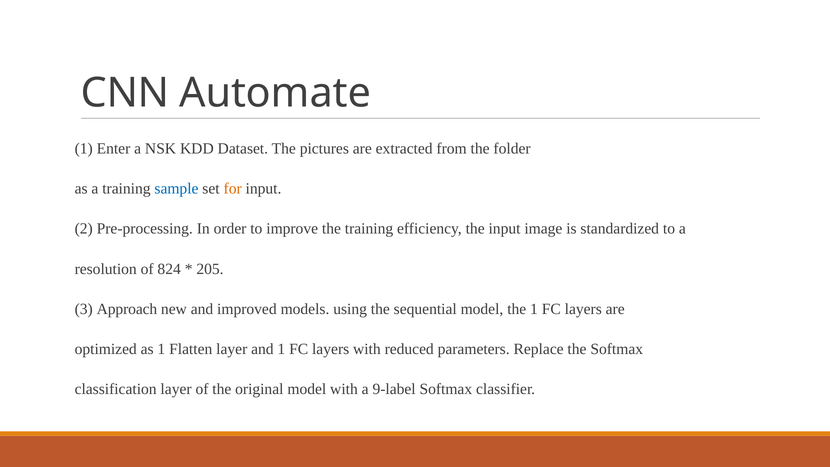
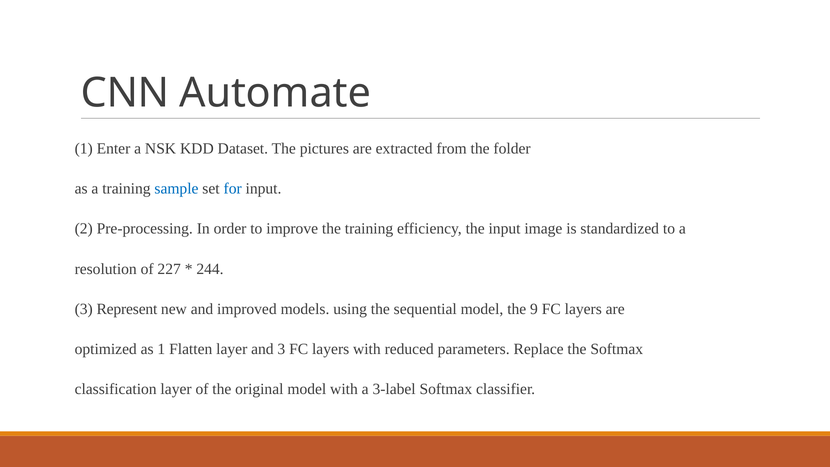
for colour: orange -> blue (233, 189)
824: 824 -> 227 (169, 269)
205: 205 -> 244 (210, 269)
Approach: Approach -> Represent (127, 309)
the 1: 1 -> 9 (534, 309)
and 1: 1 -> 3 (281, 349)
9-label: 9-label -> 3-label (394, 389)
